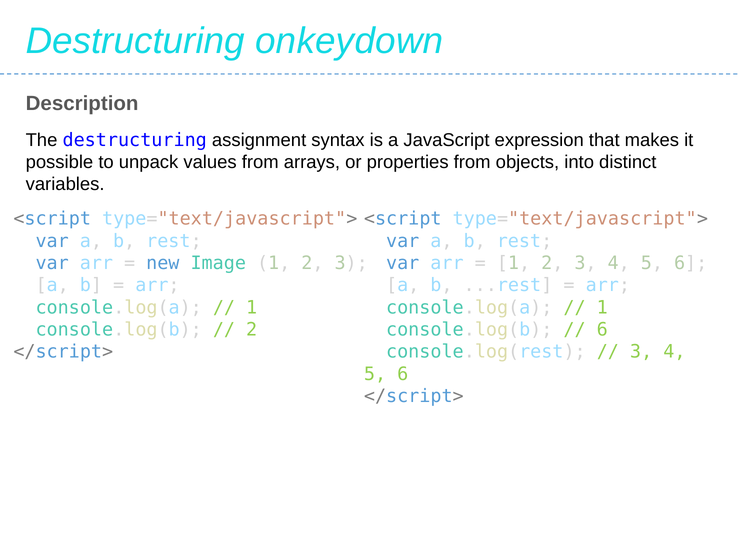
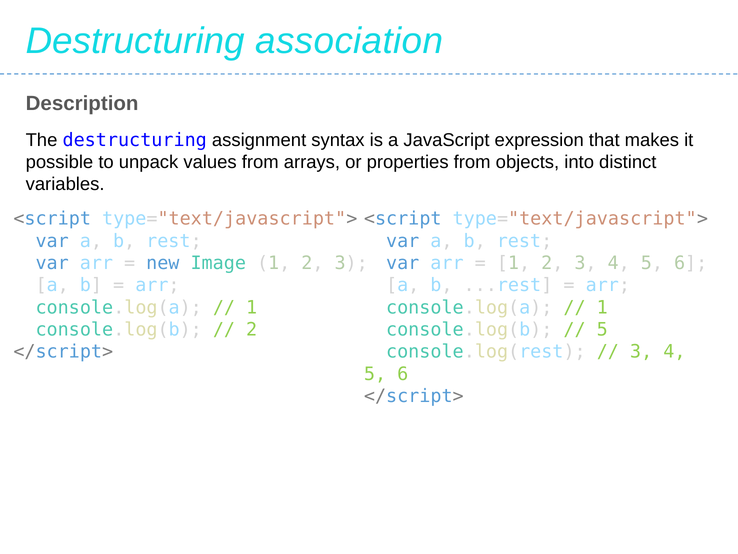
onkeydown: onkeydown -> association (349, 41)
6: 6 -> 5 (602, 329)
